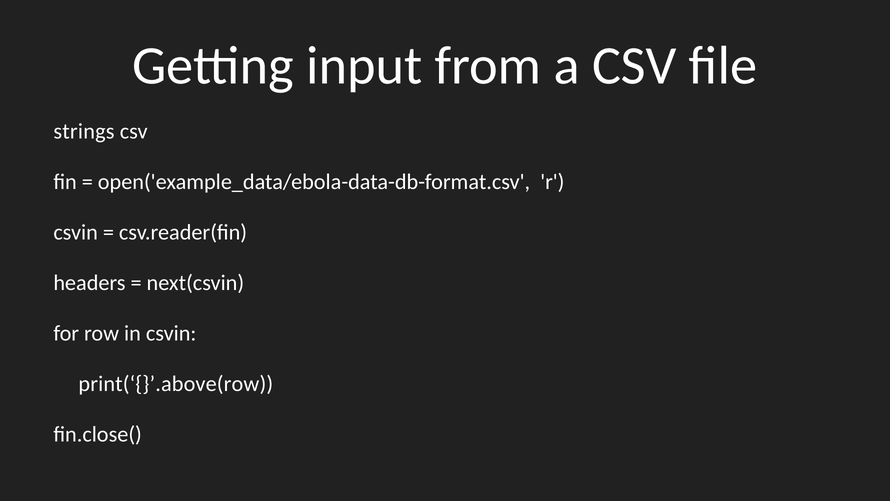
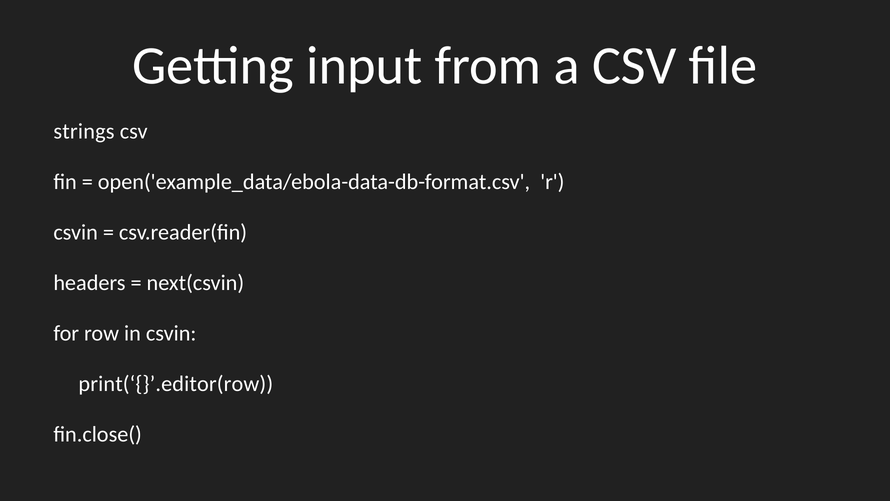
print(‘{}’.above(row: print(‘{}’.above(row -> print(‘{}’.editor(row (176, 384)
